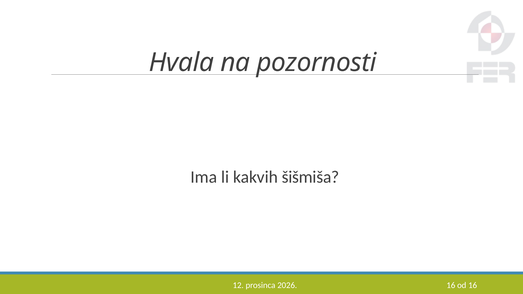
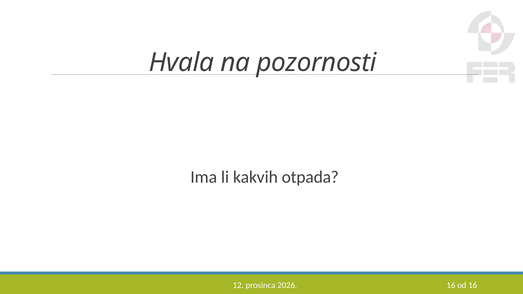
šišmiša: šišmiša -> otpada (310, 177)
